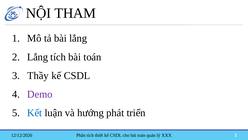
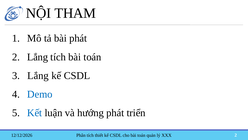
bài lắng: lắng -> phát (78, 38)
Thầy: Thầy -> Lắng (38, 75)
Demo colour: purple -> blue (40, 94)
